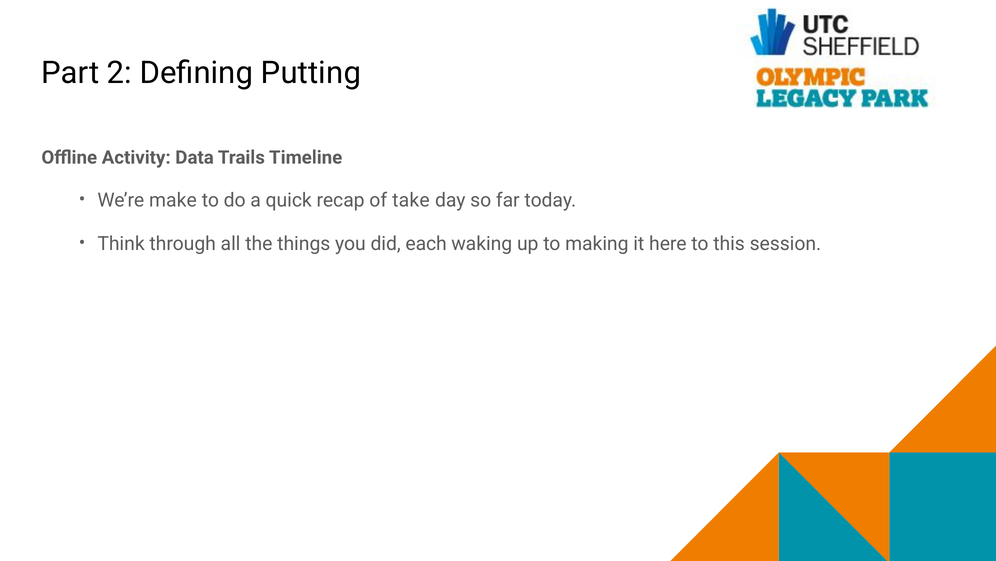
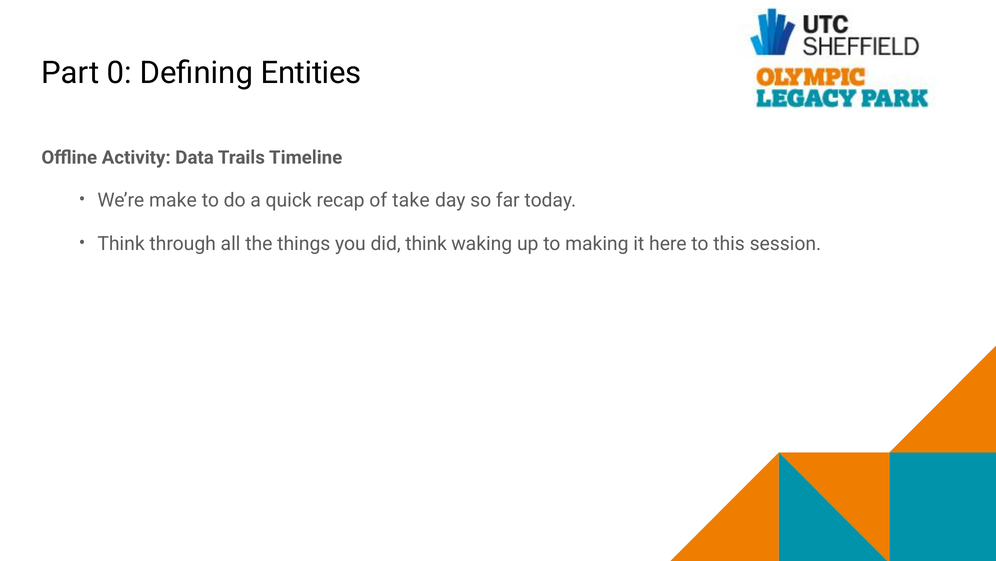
2: 2 -> 0 (119, 73)
Putting: Putting -> Entities (311, 73)
did each: each -> think (426, 243)
